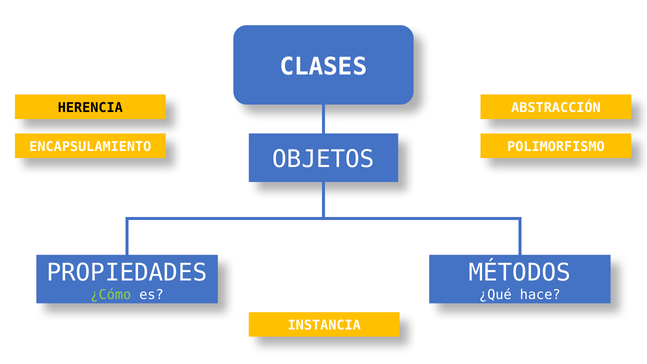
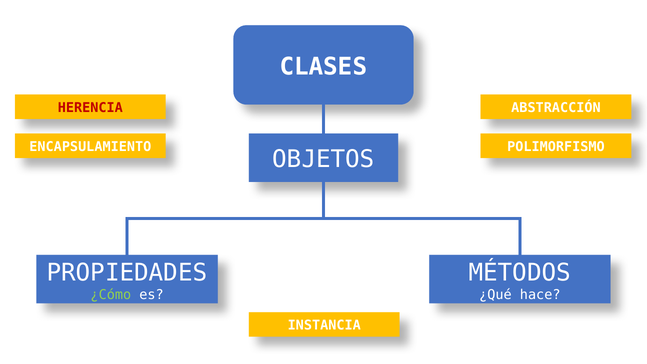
HERENCIA colour: black -> red (90, 108)
